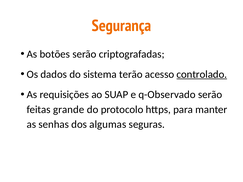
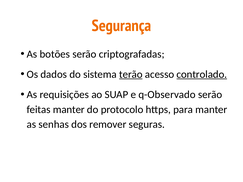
terão underline: none -> present (131, 74)
feitas grande: grande -> manter (69, 110)
algumas: algumas -> remover (108, 125)
